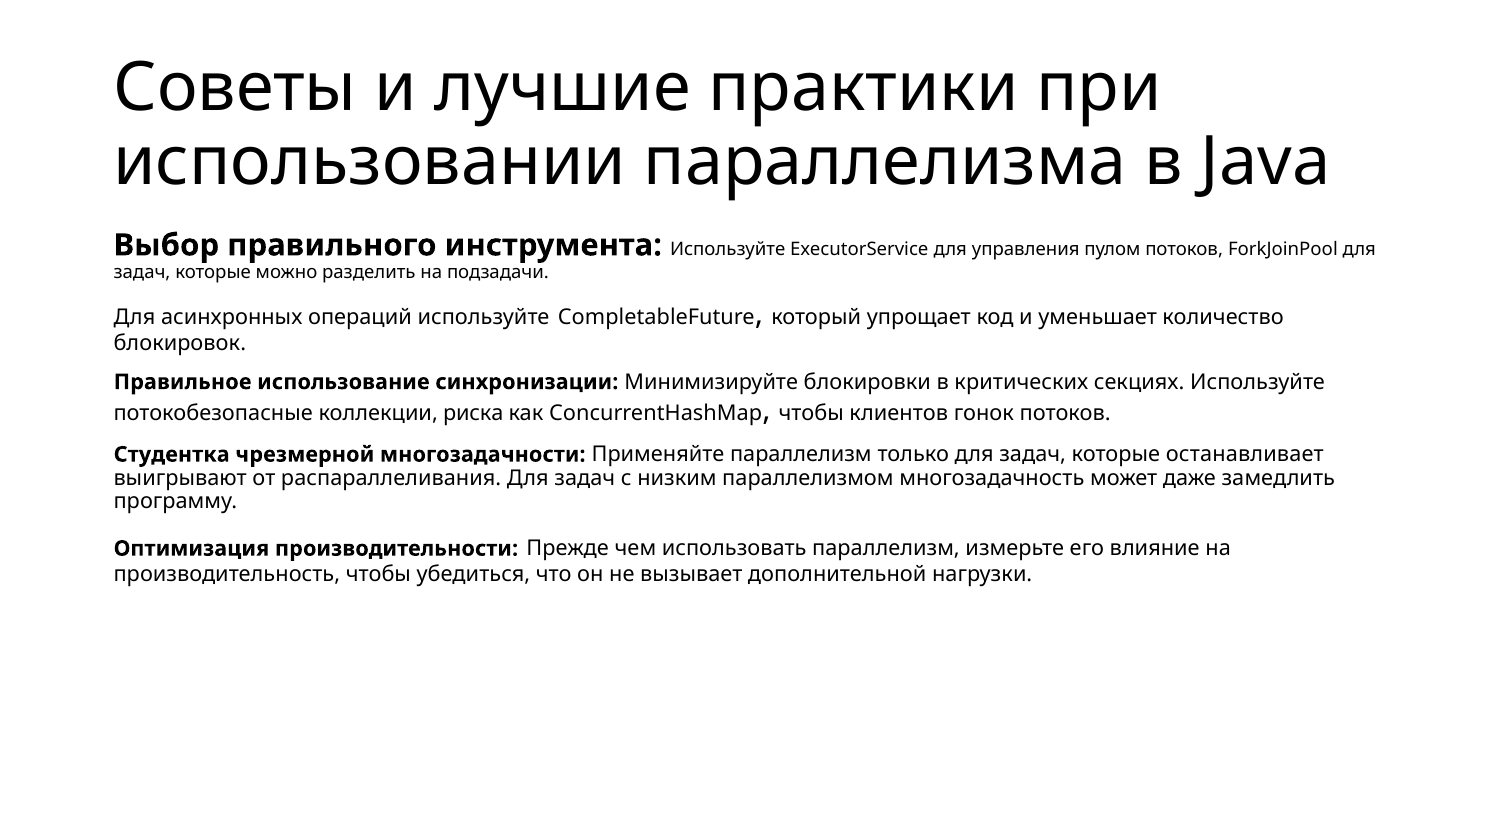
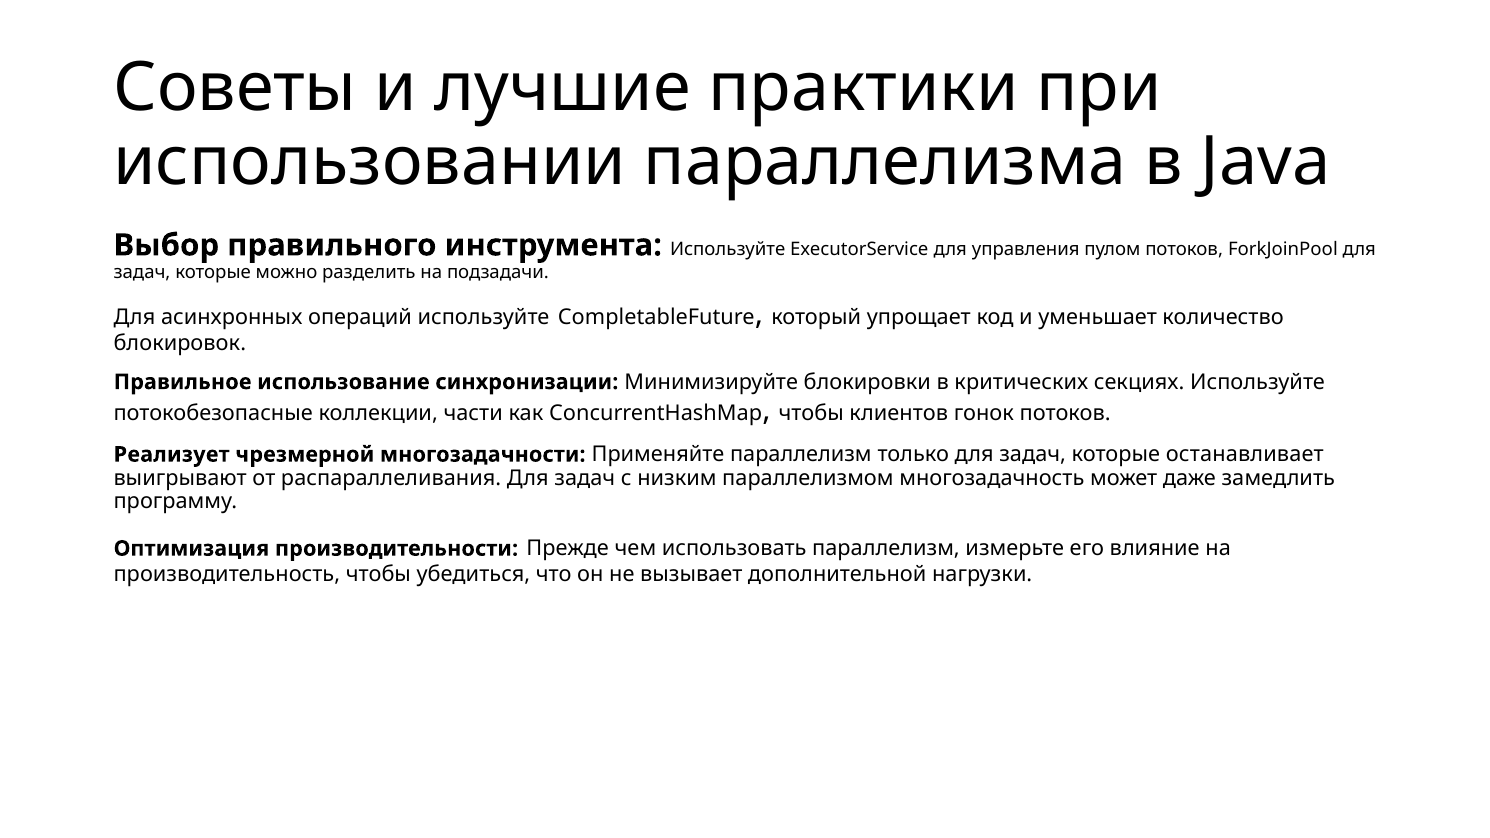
риска: риска -> части (473, 414)
Студентка: Студентка -> Реализует (172, 455)
